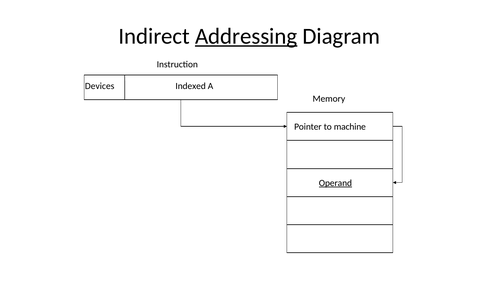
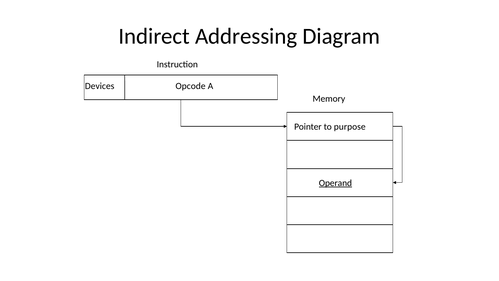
Addressing underline: present -> none (246, 36)
Indexed: Indexed -> Opcode (191, 86)
machine: machine -> purpose (350, 127)
